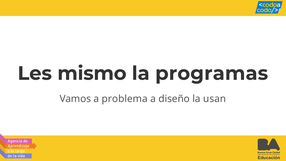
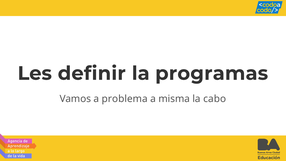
mismo: mismo -> definir (92, 73)
diseño: diseño -> misma (174, 99)
usan: usan -> cabo (215, 99)
